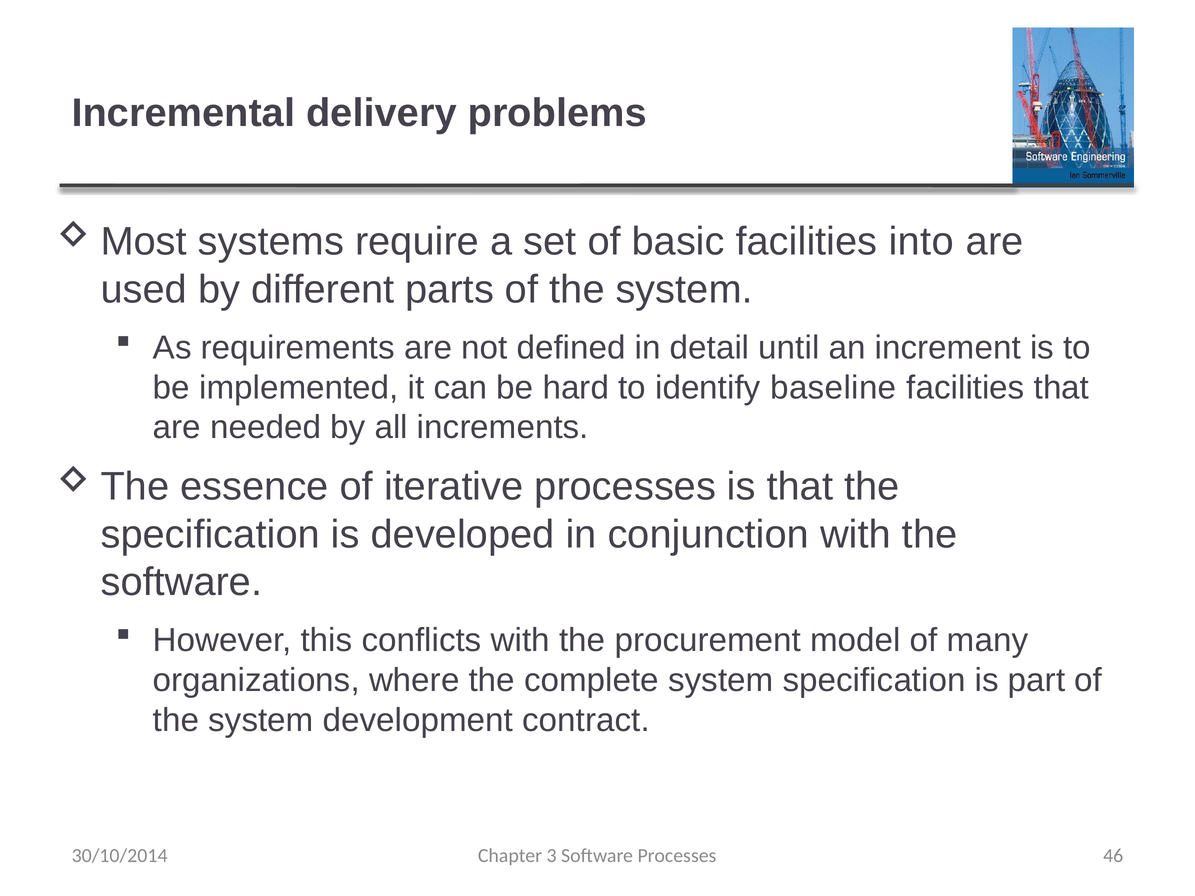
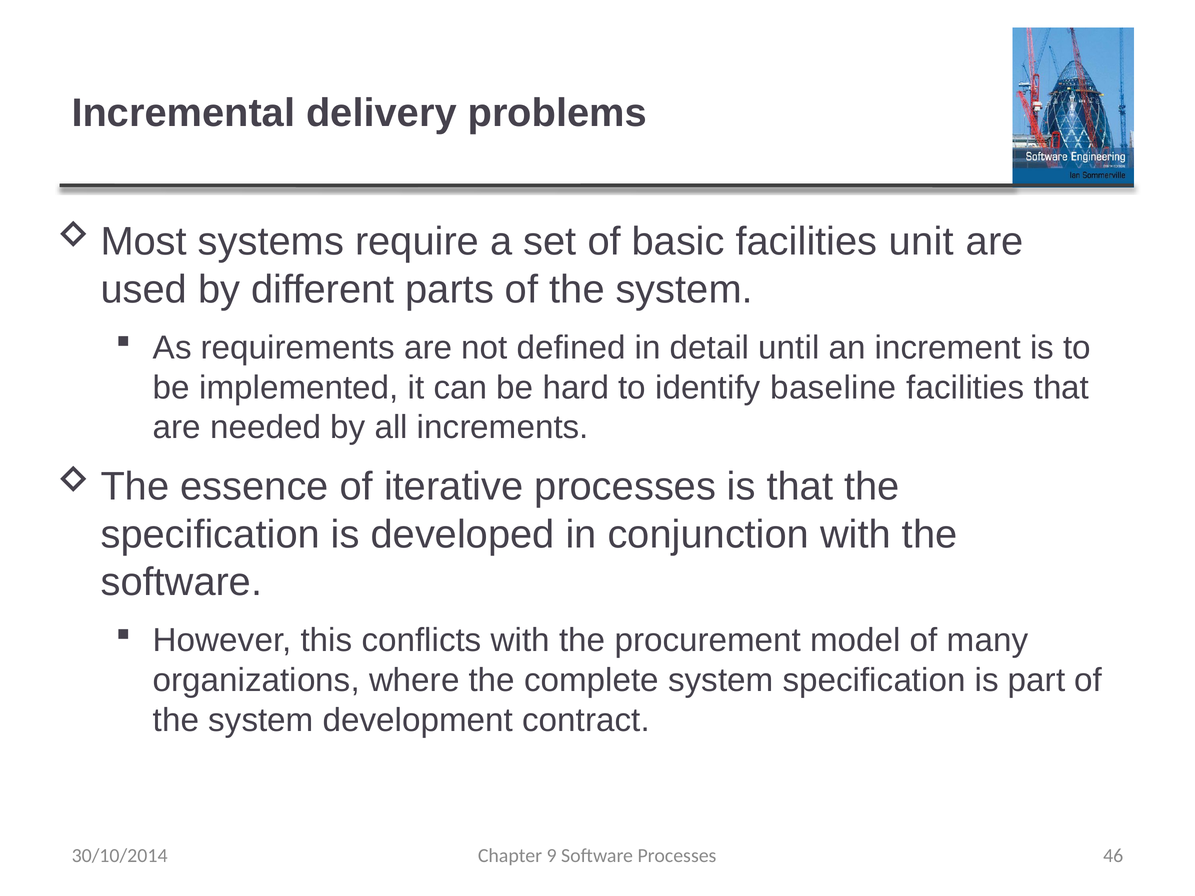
into: into -> unit (921, 242)
3: 3 -> 9 (552, 856)
